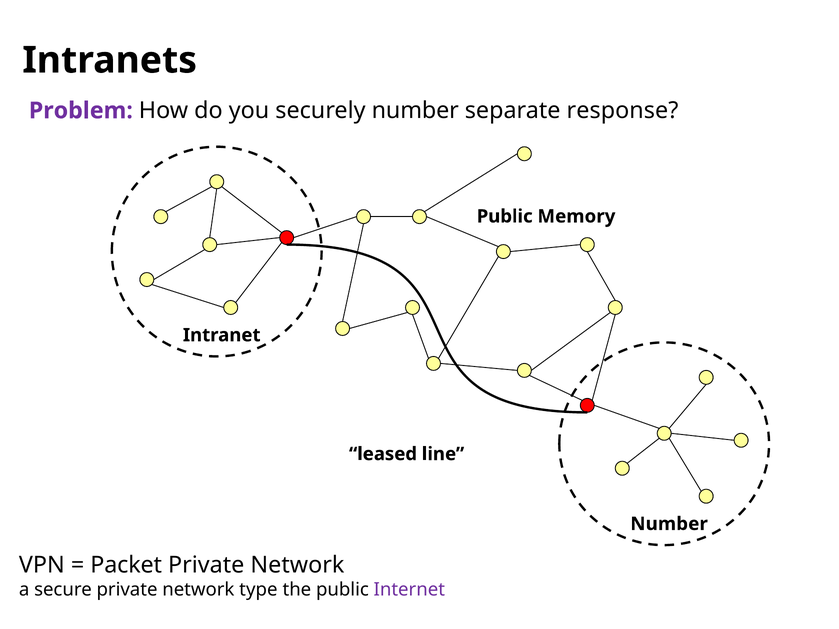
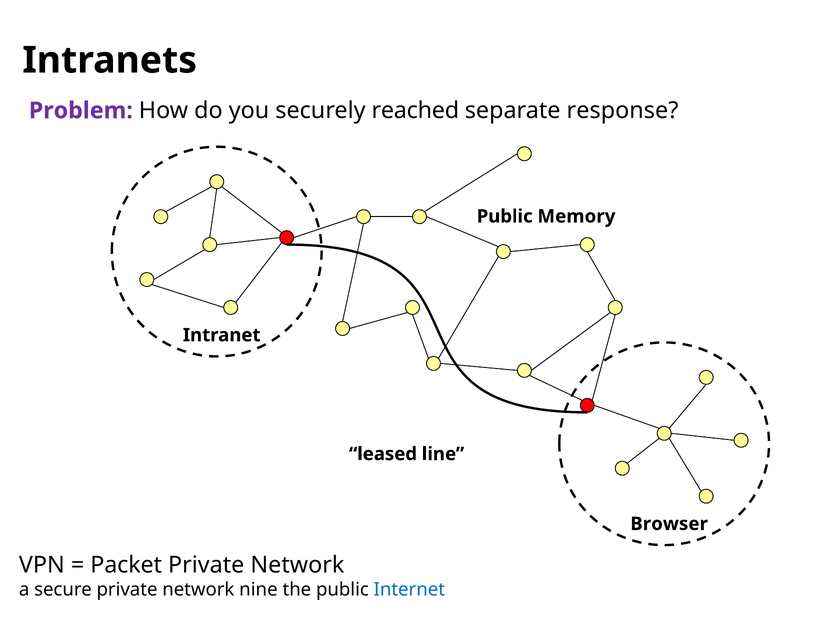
securely number: number -> reached (415, 111)
Number: Number -> Browser (669, 524)
type: type -> nine (258, 590)
Internet colour: purple -> blue (409, 590)
